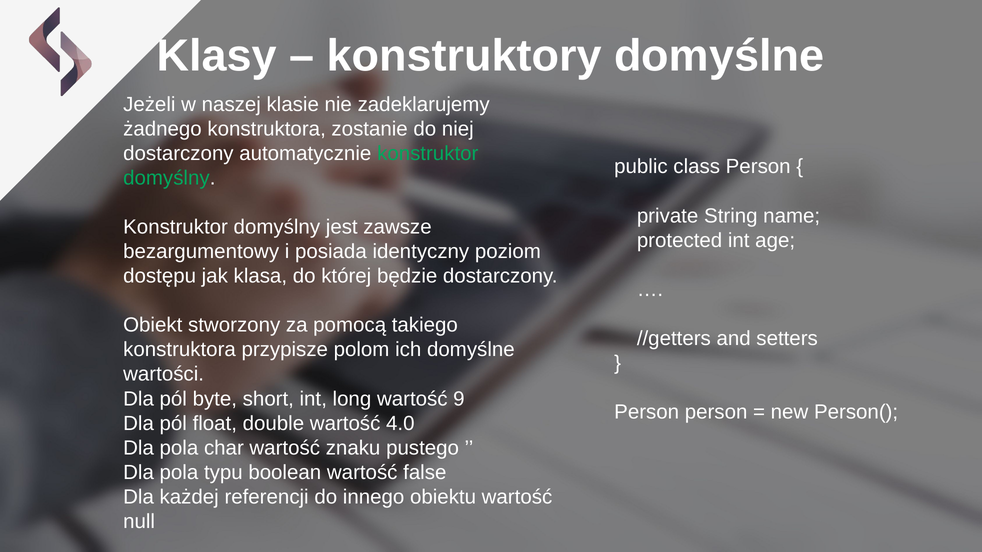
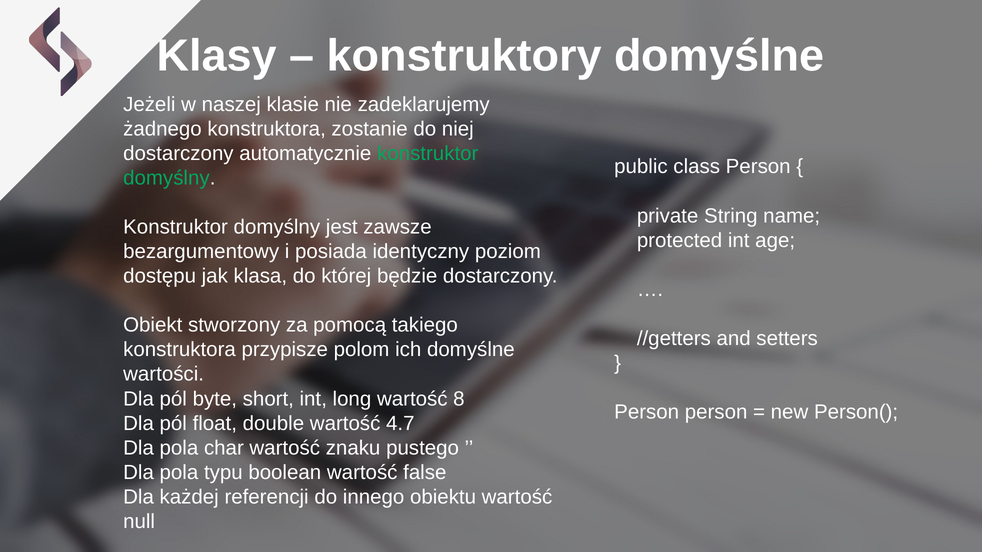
9: 9 -> 8 (459, 399)
4.0: 4.0 -> 4.7 (400, 424)
